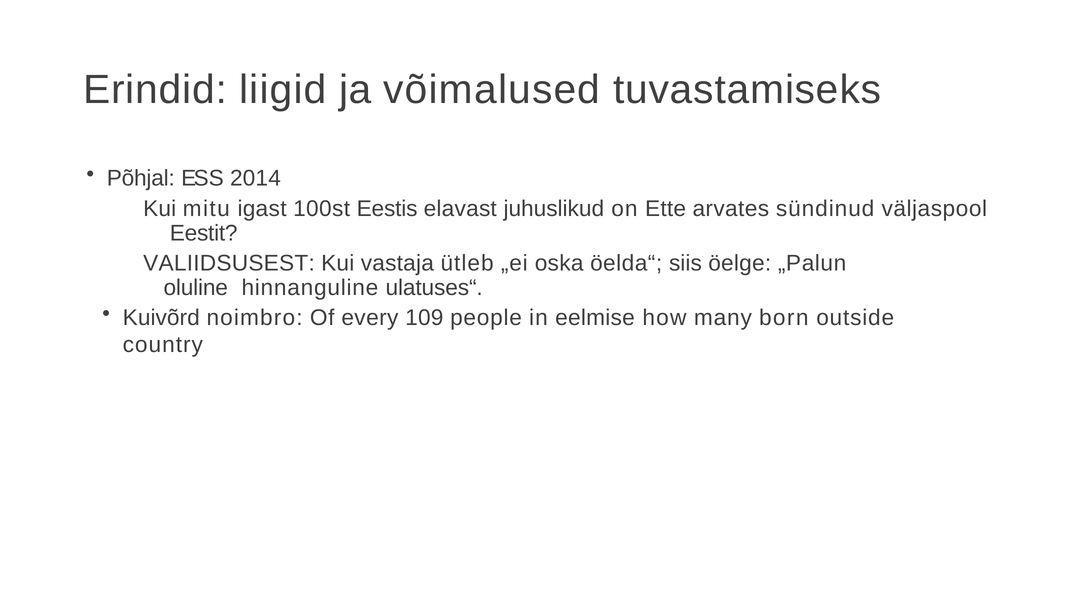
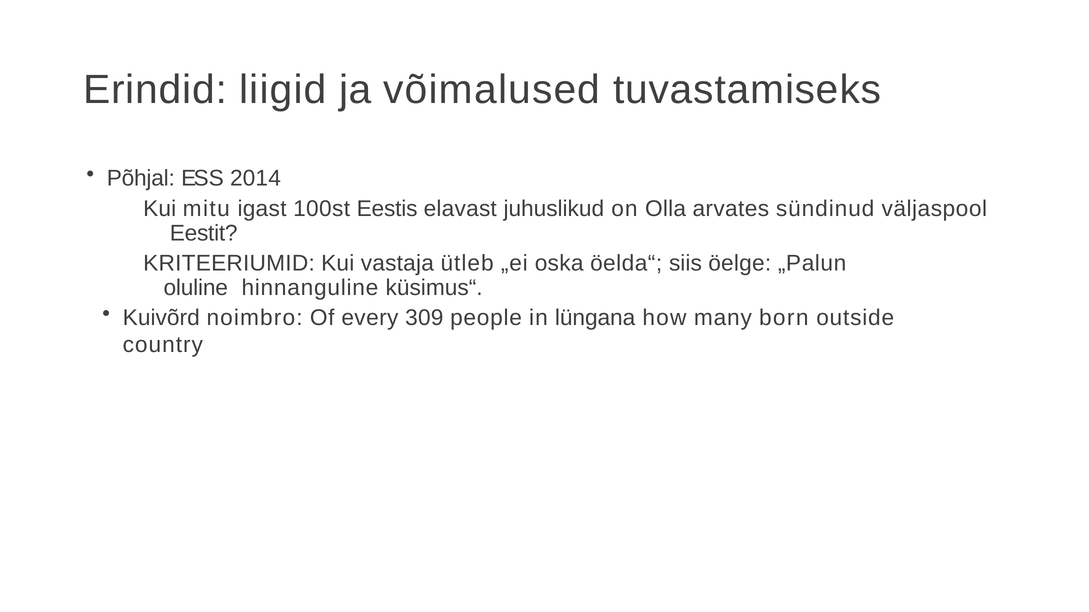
Ette: Ette -> Olla (666, 209)
VALIIDSUSEST: VALIIDSUSEST -> KRITEERIUMID (229, 264)
ulatuses“: ulatuses“ -> küsimus“ (434, 288)
109: 109 -> 309 (424, 318)
eelmise: eelmise -> lüngana (595, 318)
